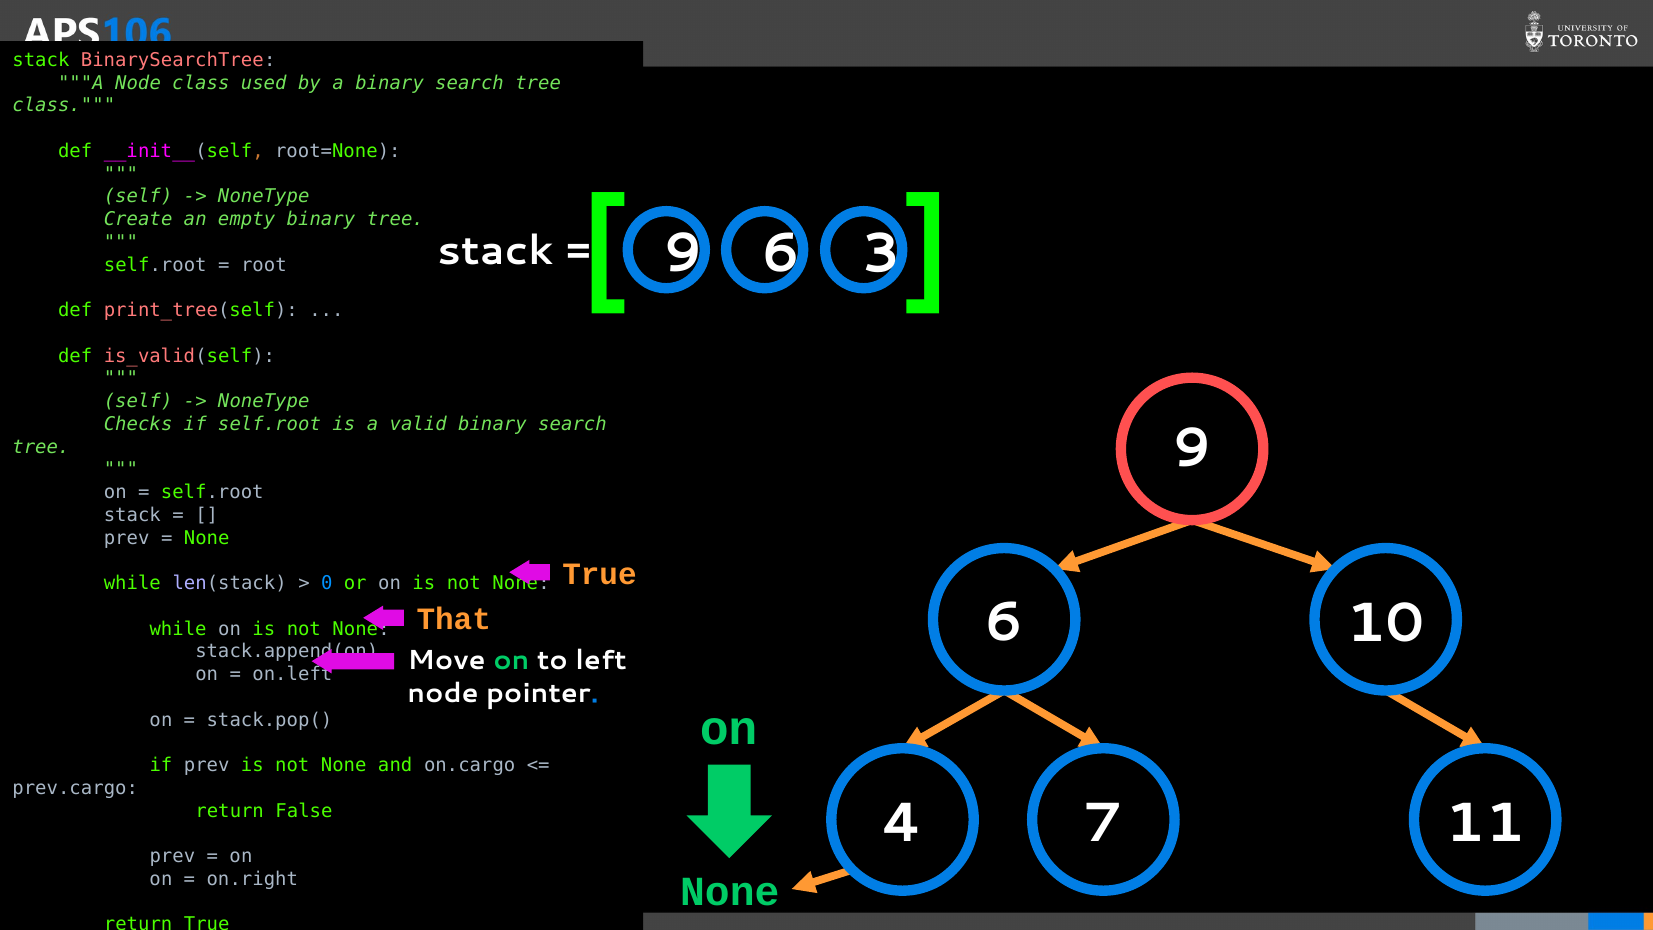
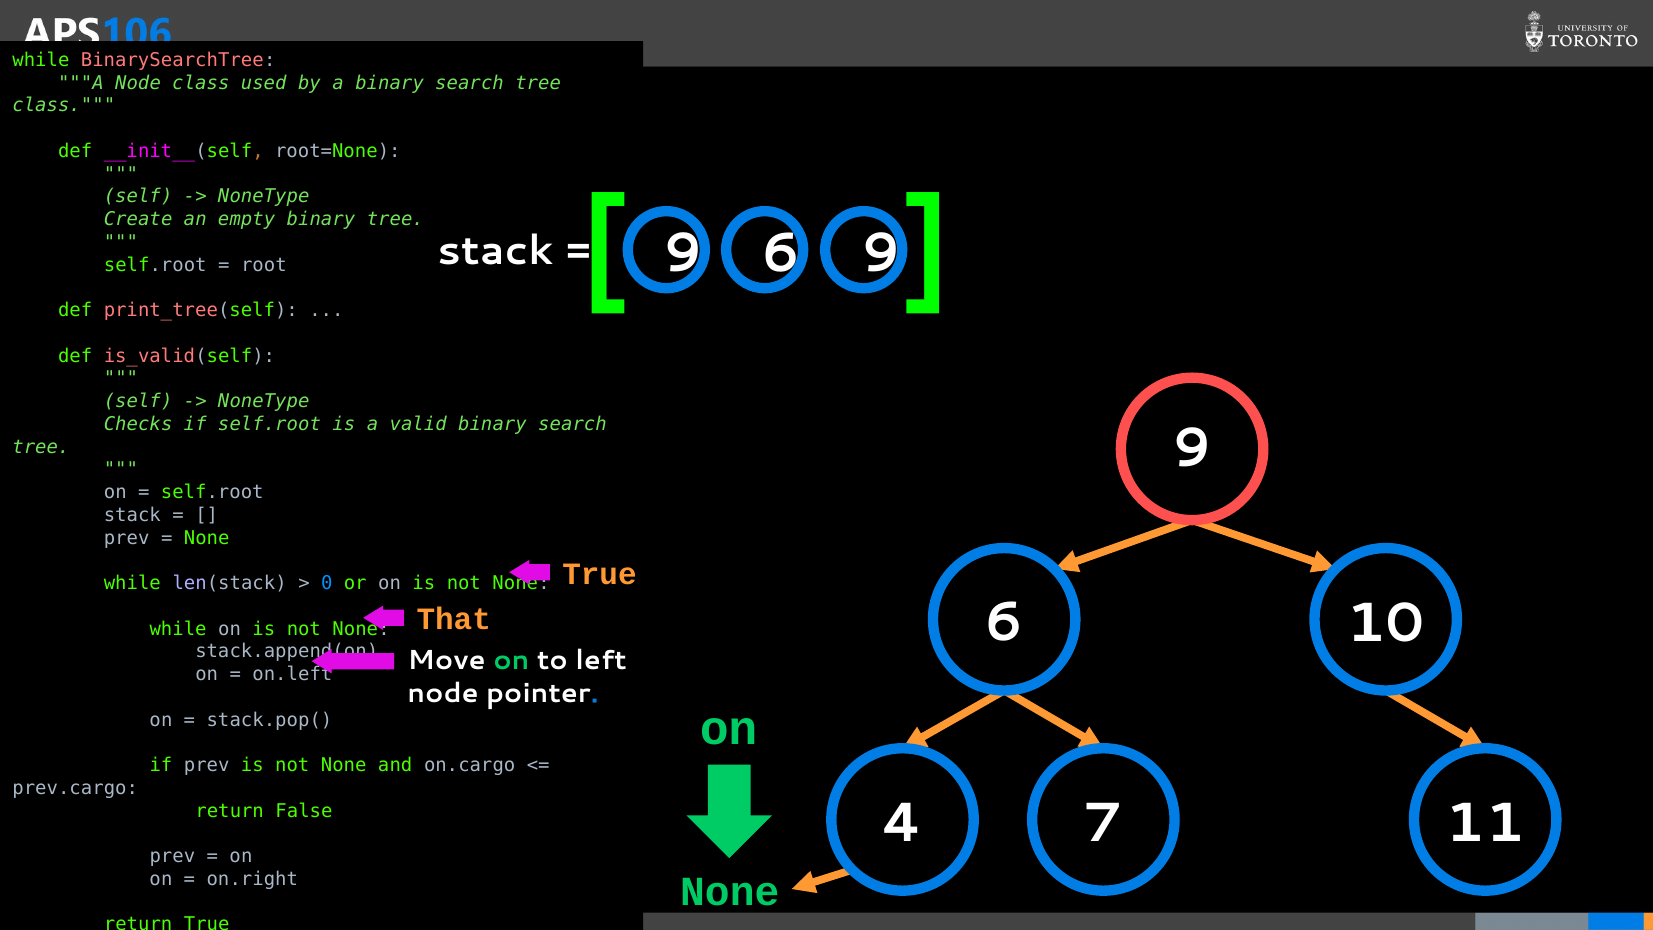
stack: stack -> while (41, 60)
6 3: 3 -> 9 (881, 253)
